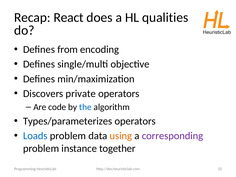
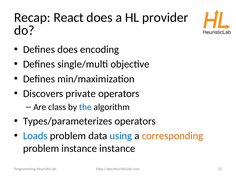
qualities: qualities -> provider (165, 17)
Defines from: from -> does (68, 50)
code: code -> class (57, 107)
using colour: orange -> blue (121, 136)
corresponding colour: purple -> orange (173, 136)
instance together: together -> instance (117, 148)
